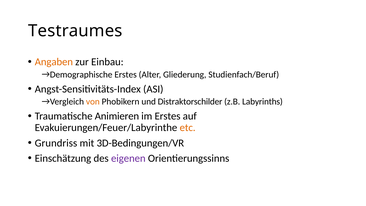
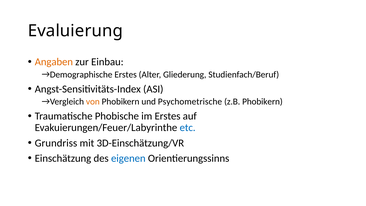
Testraumes: Testraumes -> Evaluierung (75, 31)
Distraktorschilder: Distraktorschilder -> Psychometrische (190, 102)
z.B Labyrinths: Labyrinths -> Phobikern (262, 102)
Animieren: Animieren -> Phobische (117, 116)
etc colour: orange -> blue (188, 128)
3D-Bedingungen/VR: 3D-Bedingungen/VR -> 3D-Einschätzung/VR (140, 143)
eigenen colour: purple -> blue (128, 158)
